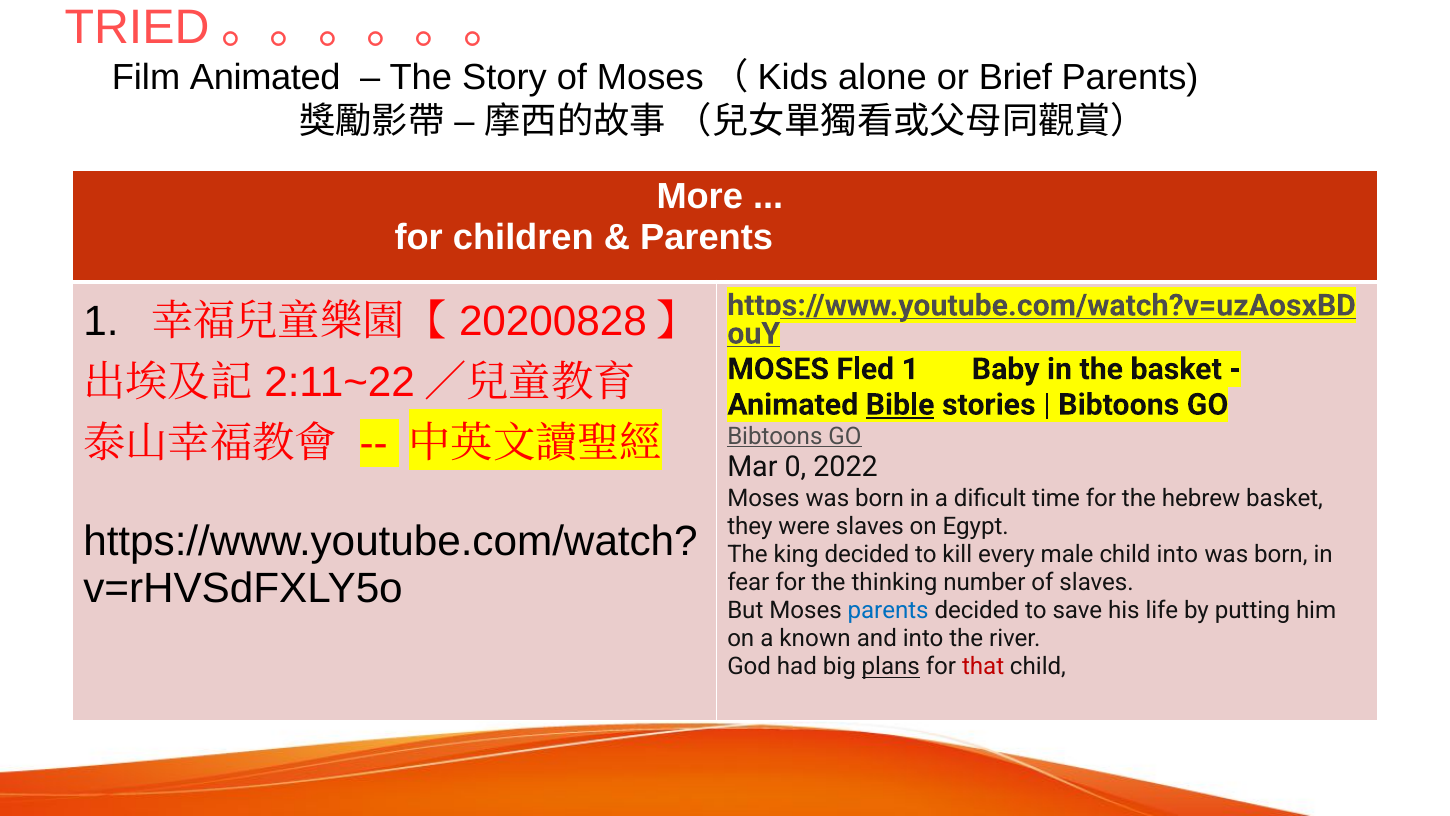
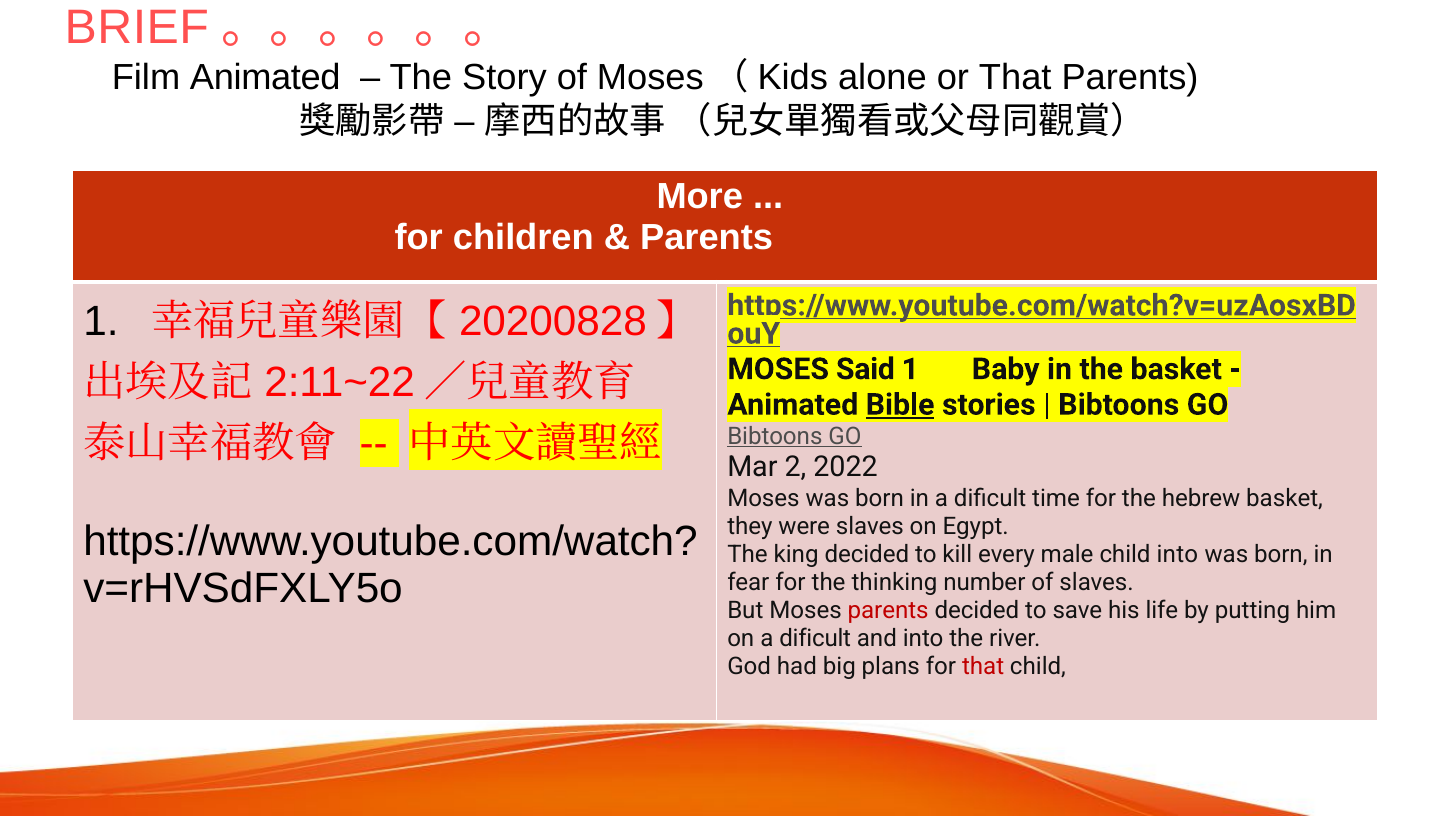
TRIED: TRIED -> BRIEF (137, 28)
or Brief: Brief -> That (1015, 78)
Fled: Fled -> Said (865, 369)
0: 0 -> 2 (795, 467)
parents colour: blue -> red (888, 610)
on a known: known -> dificult (815, 638)
plans underline: present -> none (891, 667)
